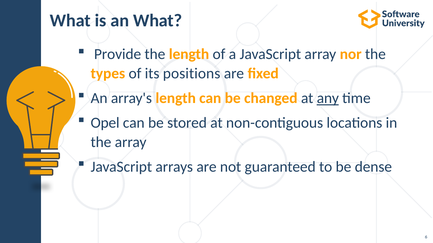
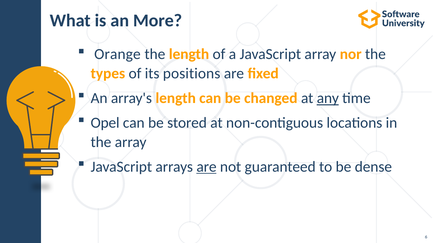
an What: What -> More (158, 21)
Provide: Provide -> Orange (117, 54)
are underline: none -> present (207, 167)
